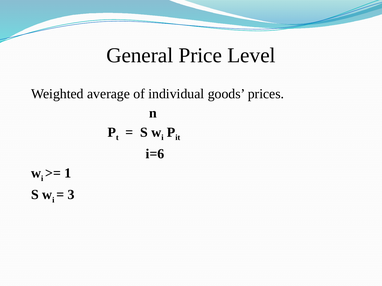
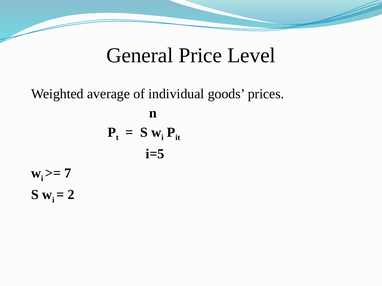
i=6: i=6 -> i=5 (155, 154)
1: 1 -> 7 (68, 173)
3: 3 -> 2 (71, 195)
